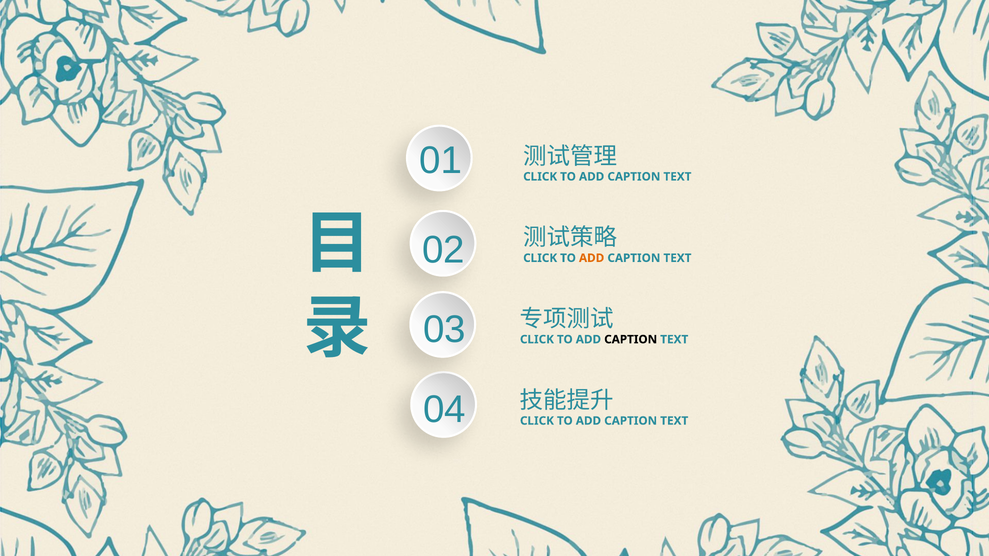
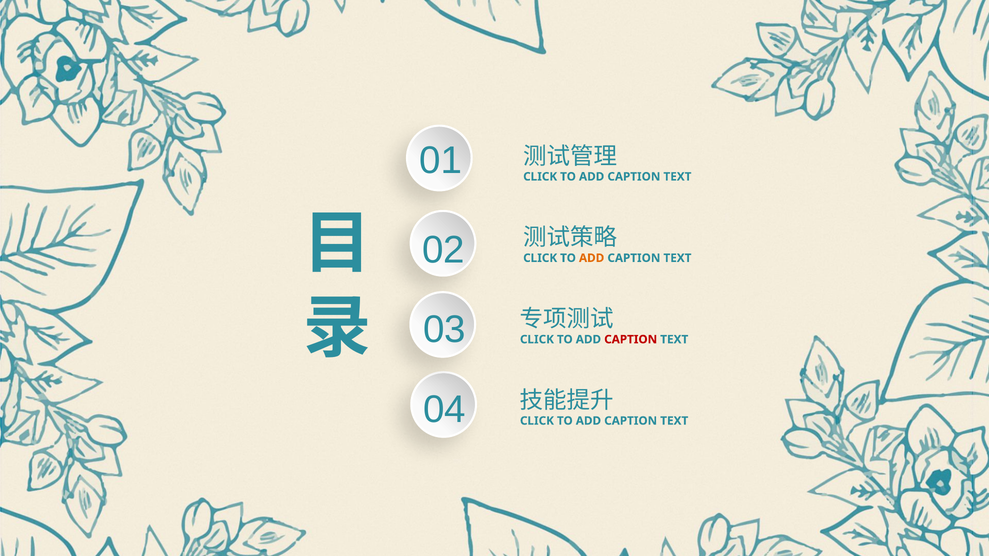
CAPTION colour: black -> red (631, 340)
